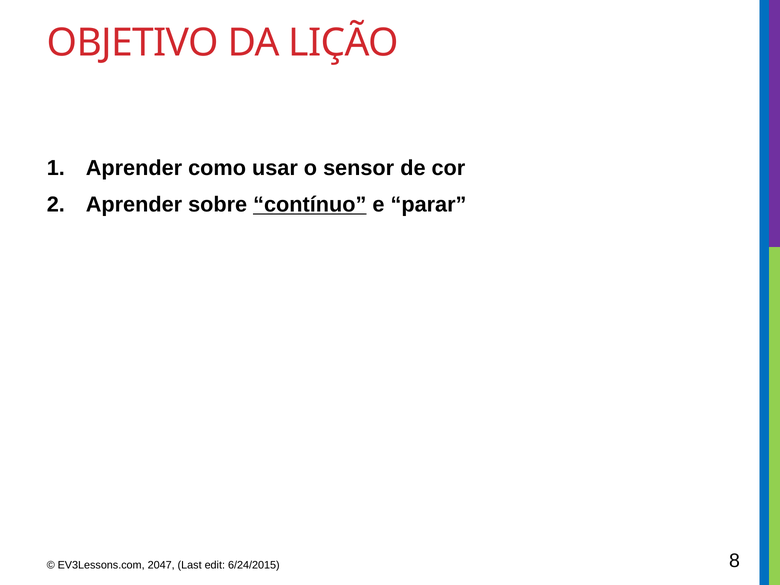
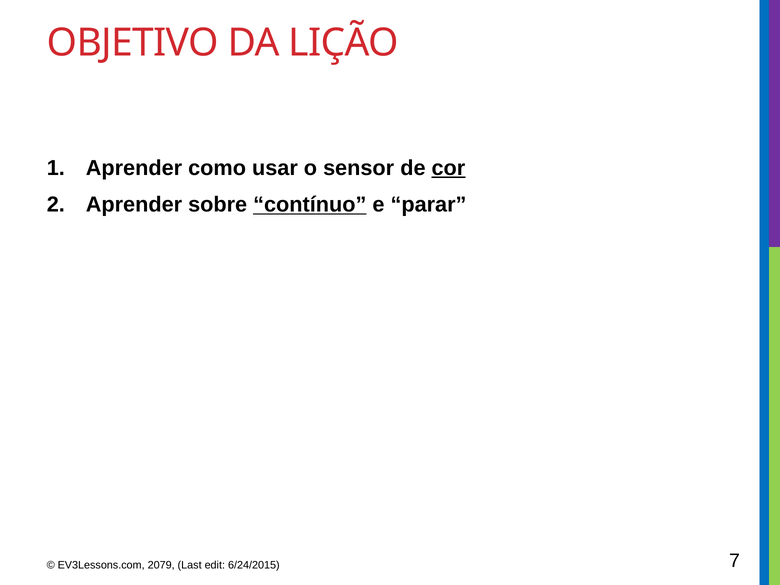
cor underline: none -> present (448, 168)
2047: 2047 -> 2079 (161, 565)
8: 8 -> 7 (735, 561)
